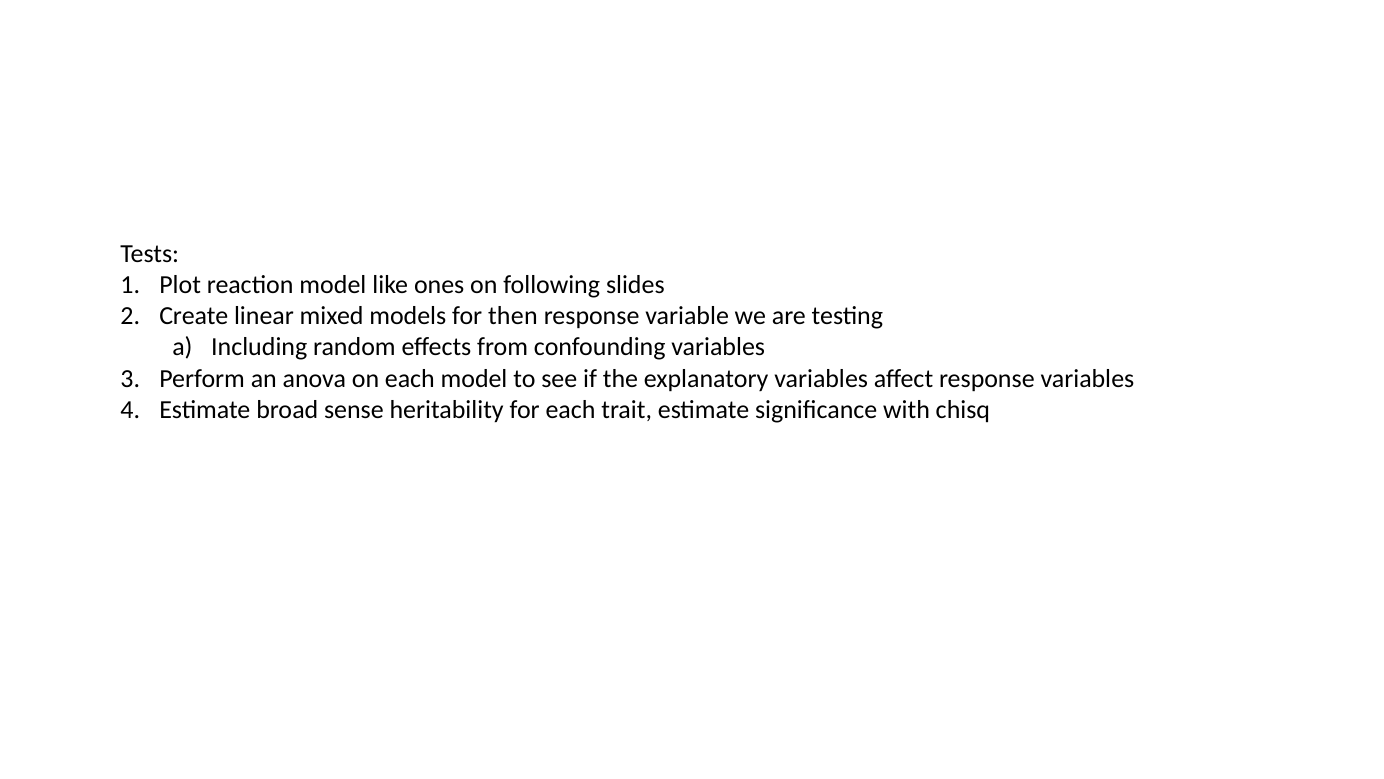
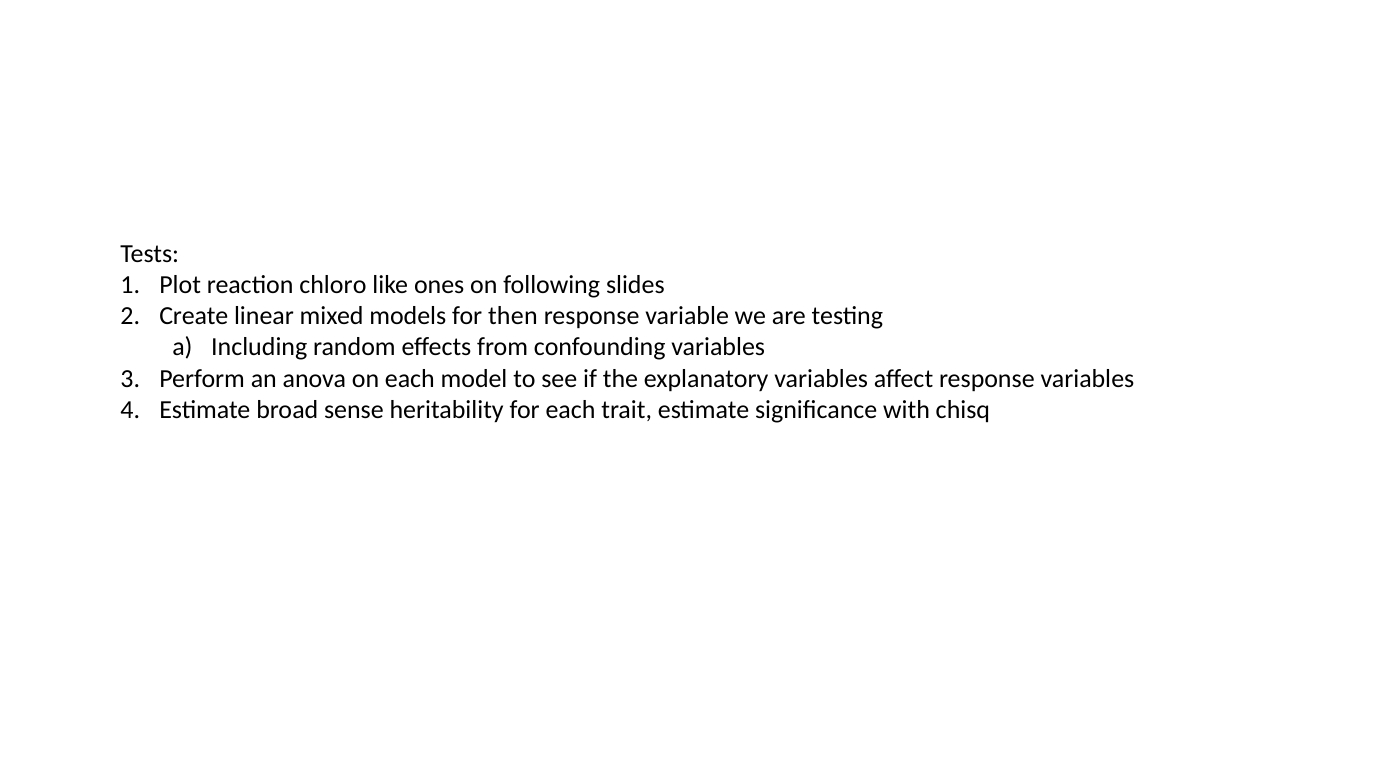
reaction model: model -> chloro (333, 285)
